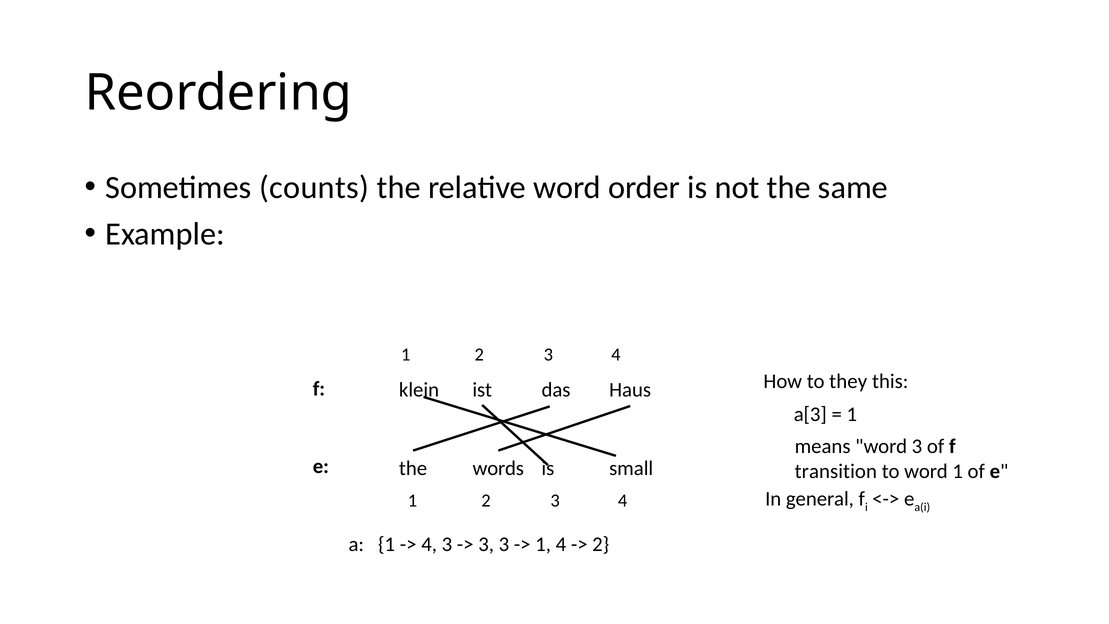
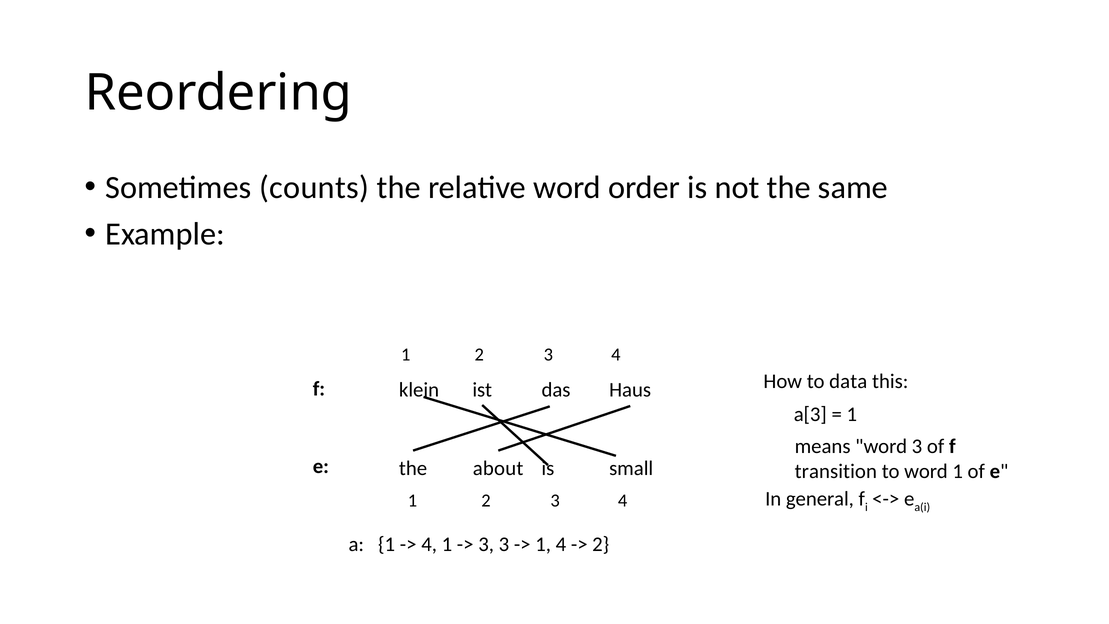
they: they -> data (848, 381)
words: words -> about (498, 468)
3: 3 -> 1 (447, 544)
